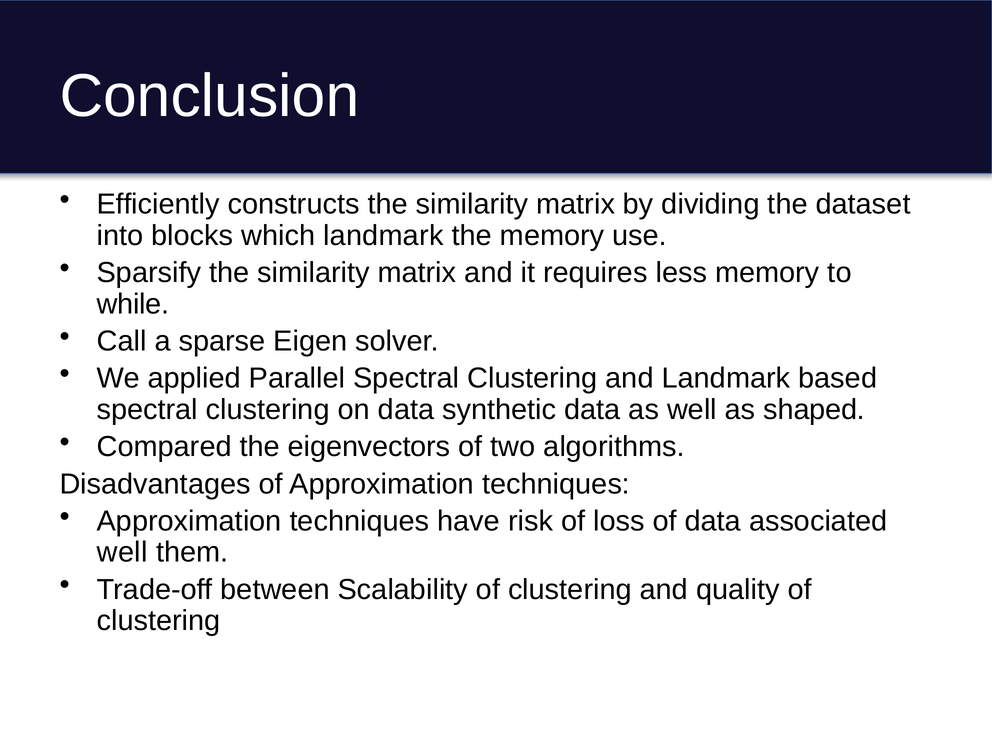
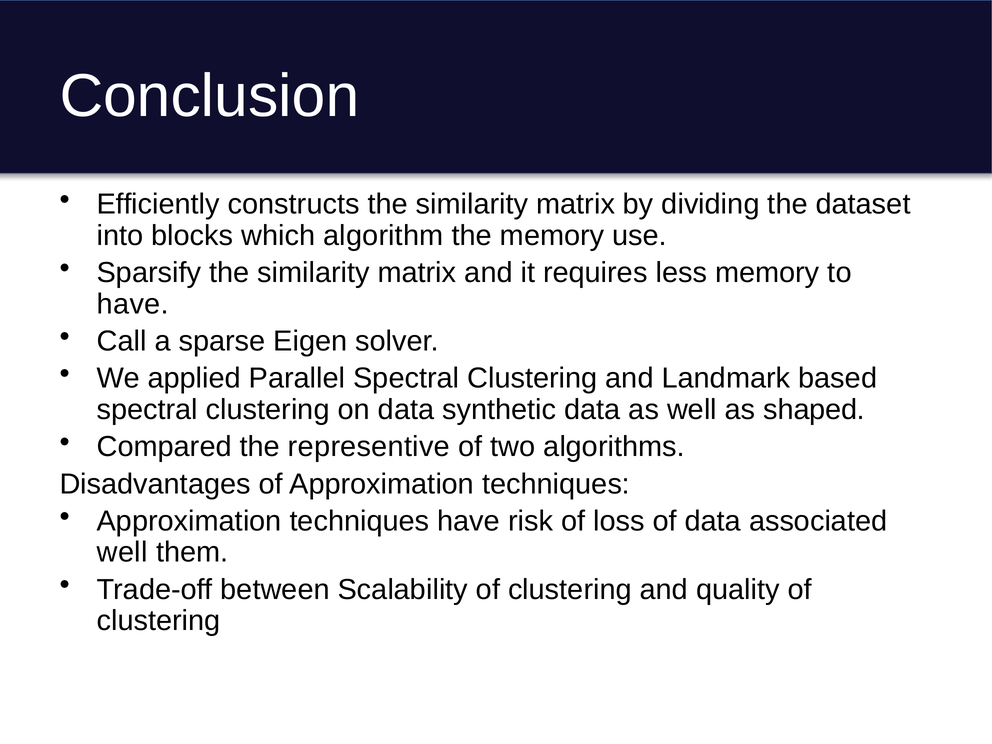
which landmark: landmark -> algorithm (383, 236)
while: while -> have (133, 304)
eigenvectors: eigenvectors -> representive (369, 447)
